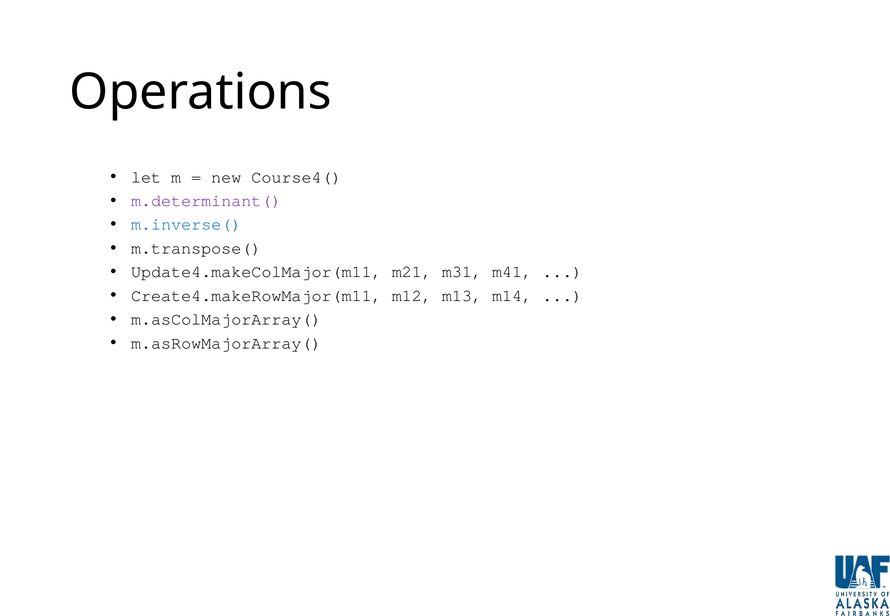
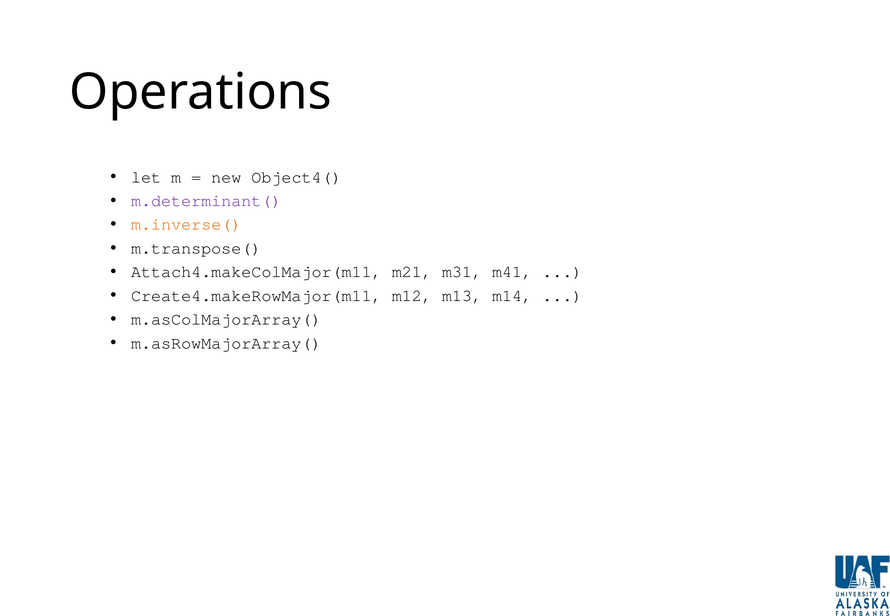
Course4(: Course4( -> Object4( (297, 177)
m.inverse( colour: blue -> orange (186, 224)
Update4.makeColMajor(m11: Update4.makeColMajor(m11 -> Attach4.makeColMajor(m11 (256, 272)
